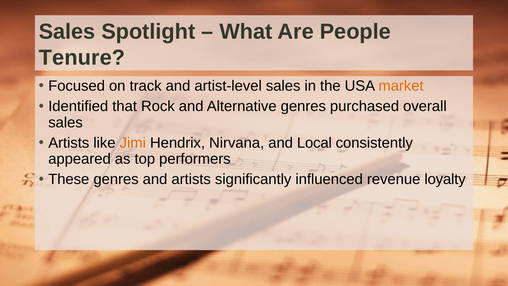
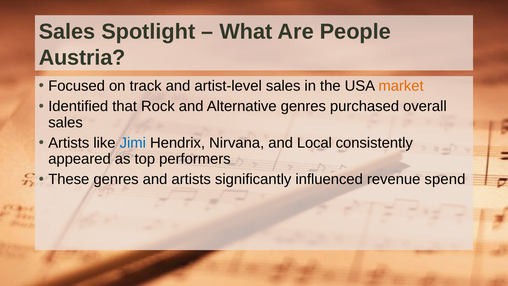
Tenure: Tenure -> Austria (82, 58)
Jimi colour: orange -> blue (133, 143)
loyalty: loyalty -> spend (445, 179)
